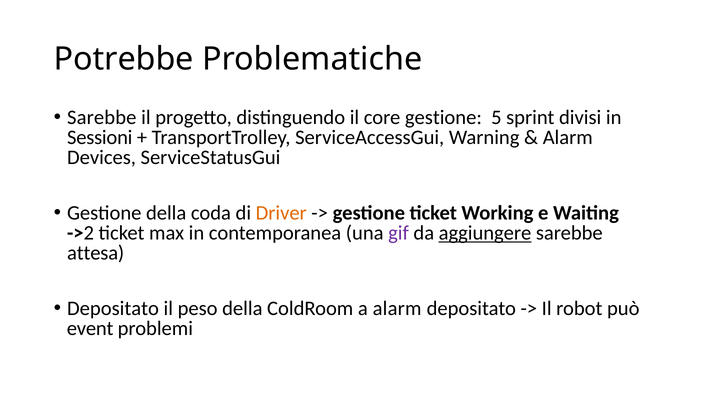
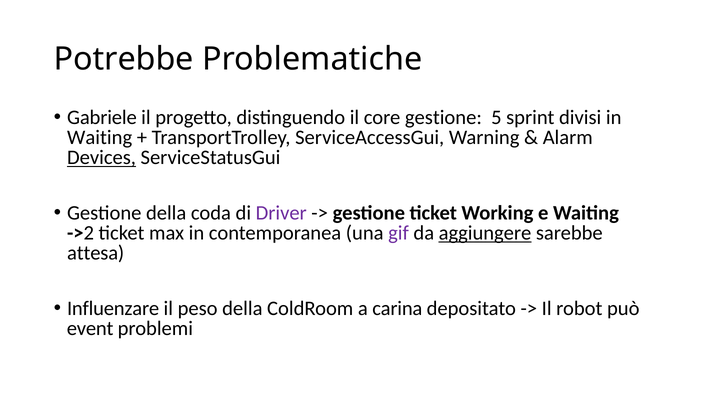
Sarebbe: Sarebbe -> Gabriele (102, 118)
Sessioni: Sessioni -> Waiting (100, 138)
Devices underline: none -> present (101, 158)
Driver colour: orange -> purple (281, 213)
Depositato: Depositato -> Influenzare (113, 309)
a alarm: alarm -> carina (397, 309)
